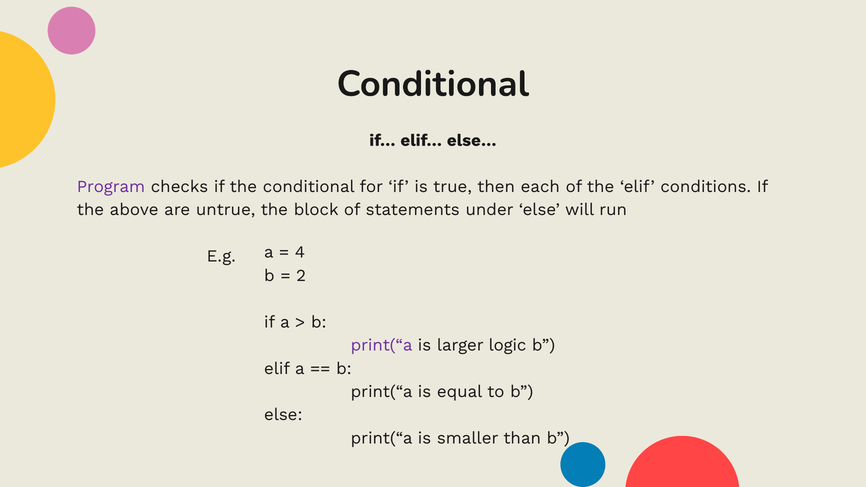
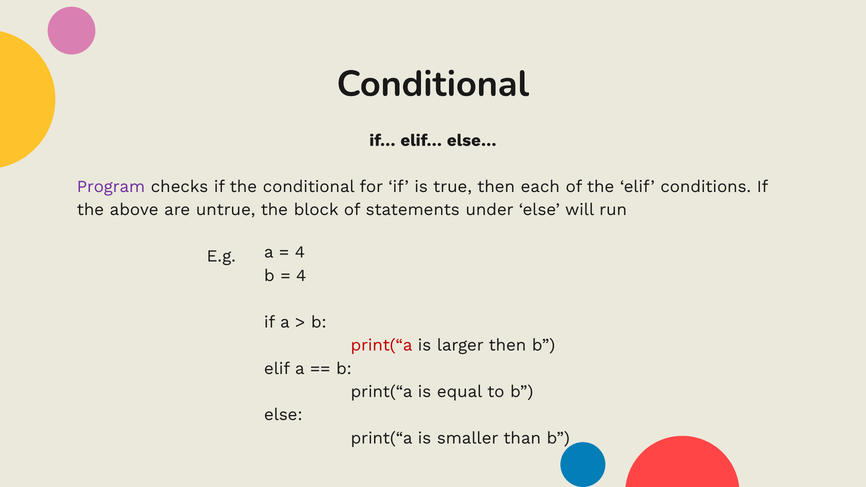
2: 2 -> 4 (301, 276)
print(“a colour: purple -> red (382, 345)
larger logic: logic -> then (507, 345)
